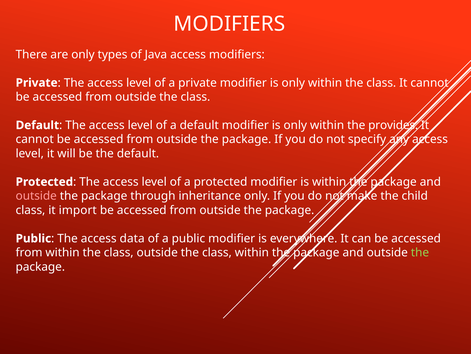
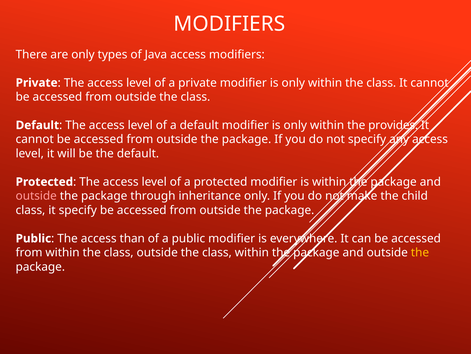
it import: import -> specify (78, 210)
data: data -> than (132, 238)
the colour: light green -> yellow (420, 252)
